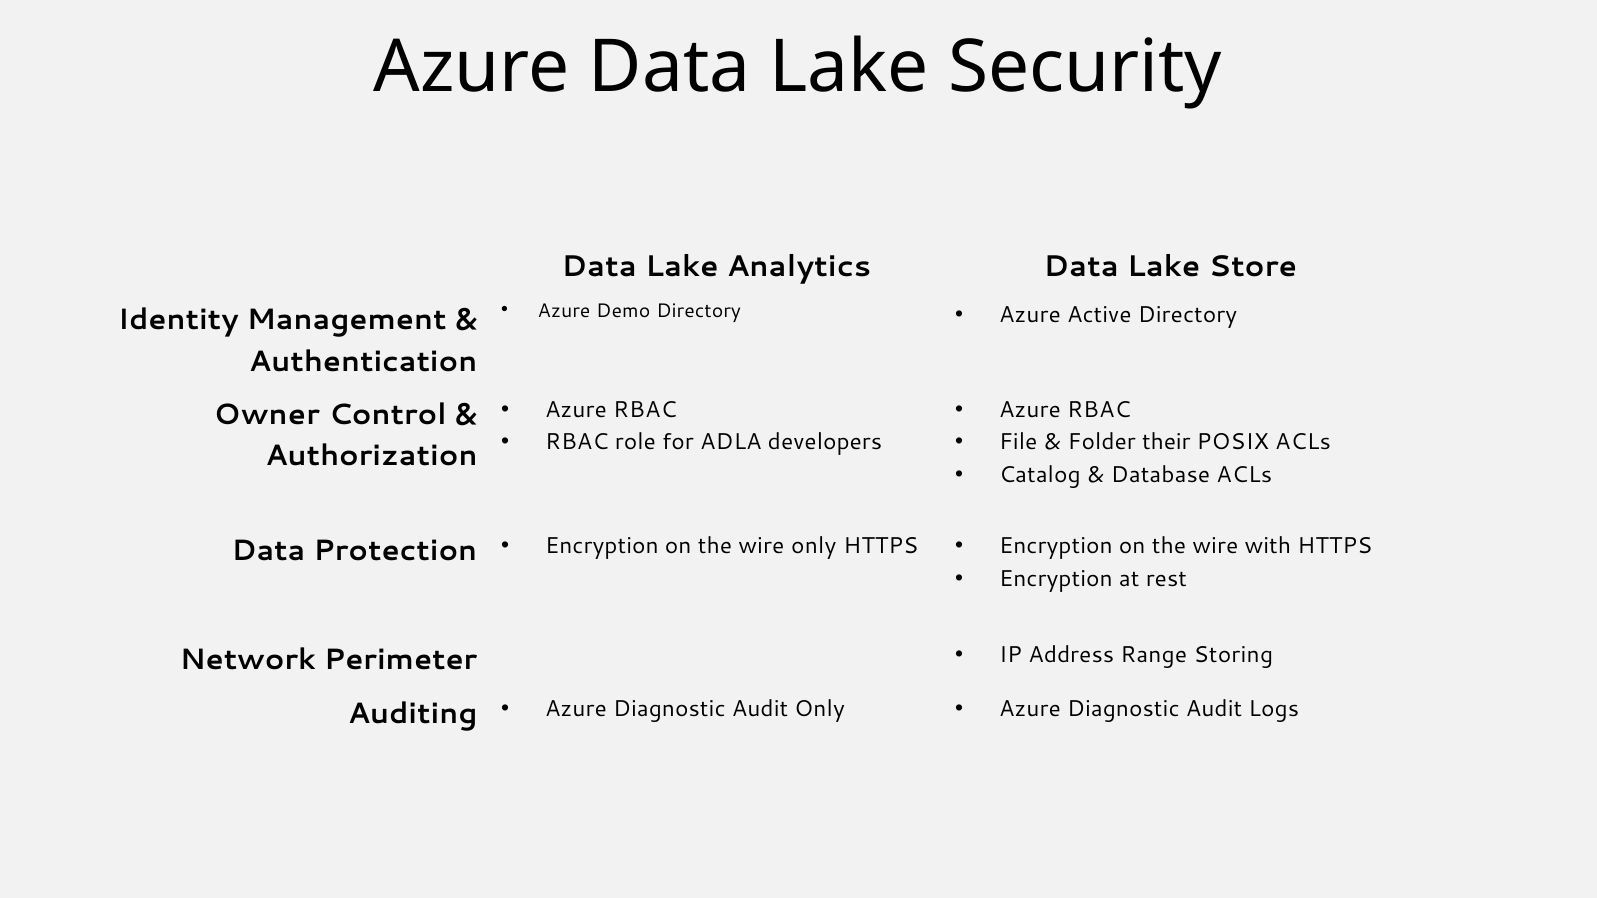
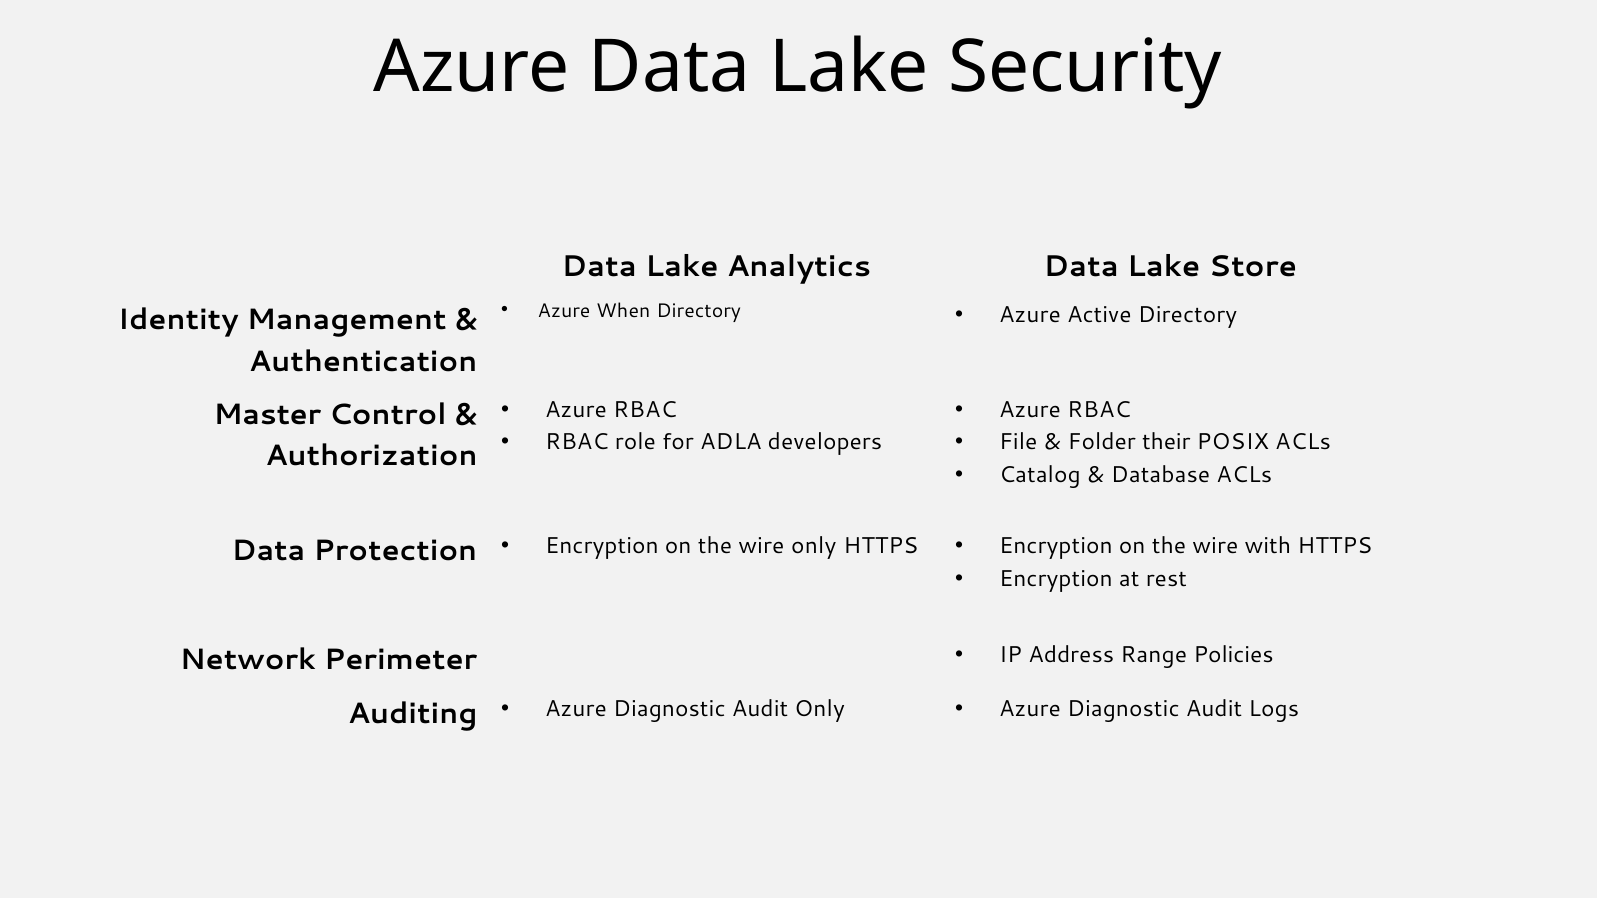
Demo: Demo -> When (623, 311)
Owner: Owner -> Master (267, 415)
Storing: Storing -> Policies (1233, 655)
